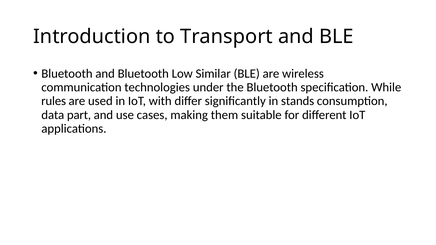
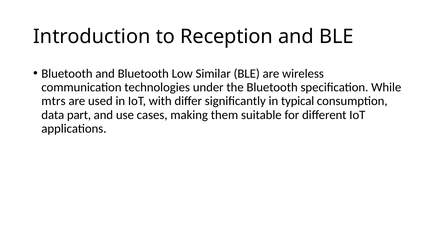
Transport: Transport -> Reception (227, 37)
rules: rules -> mtrs (53, 101)
stands: stands -> typical (298, 101)
